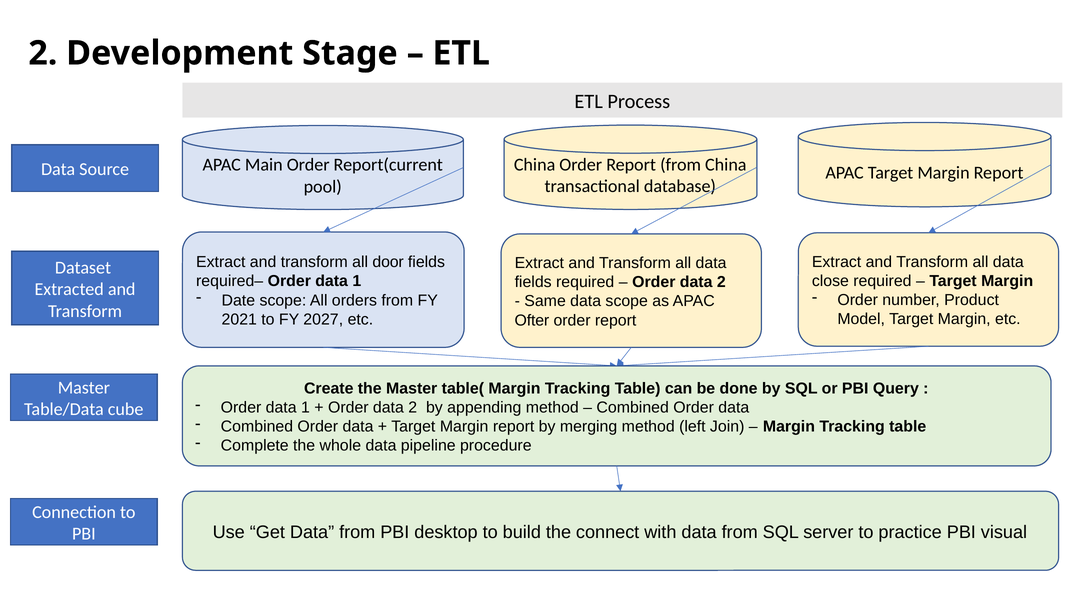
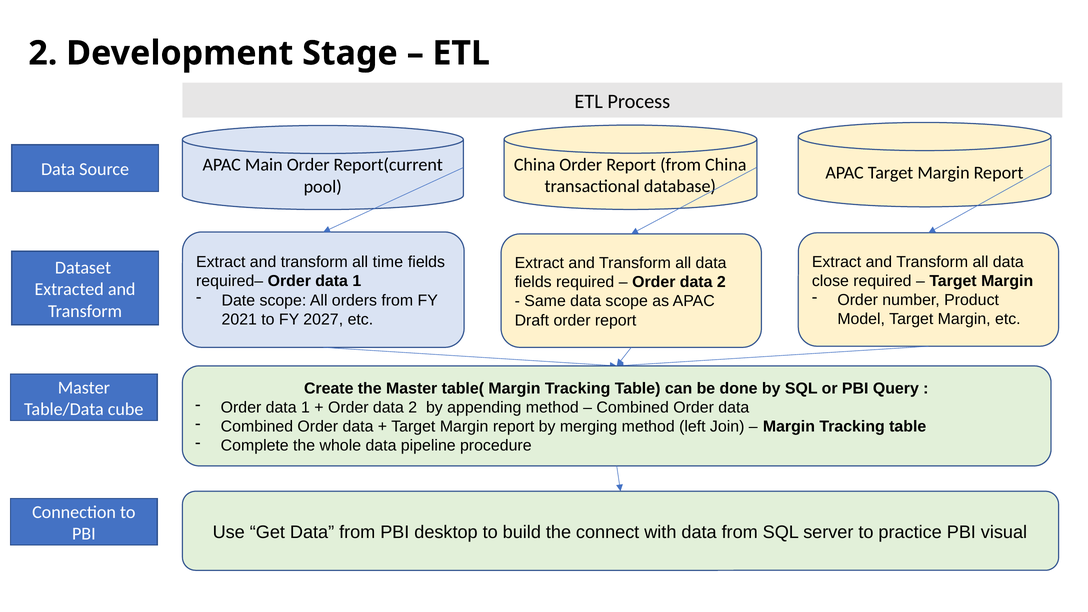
door: door -> time (388, 262)
Ofter: Ofter -> Draft (532, 320)
